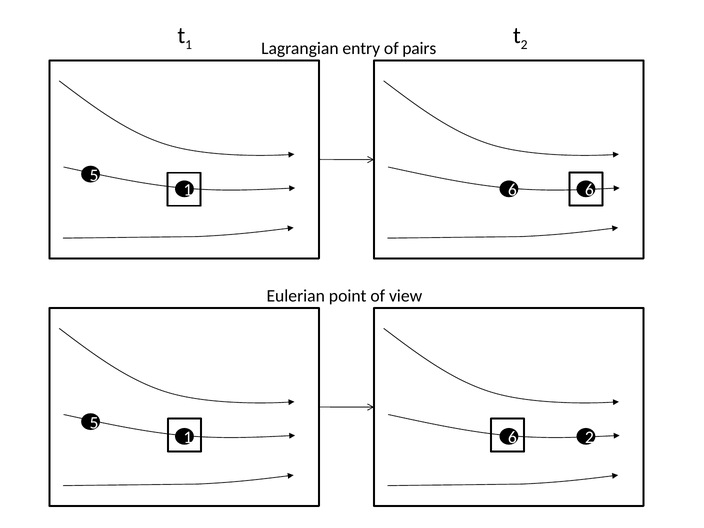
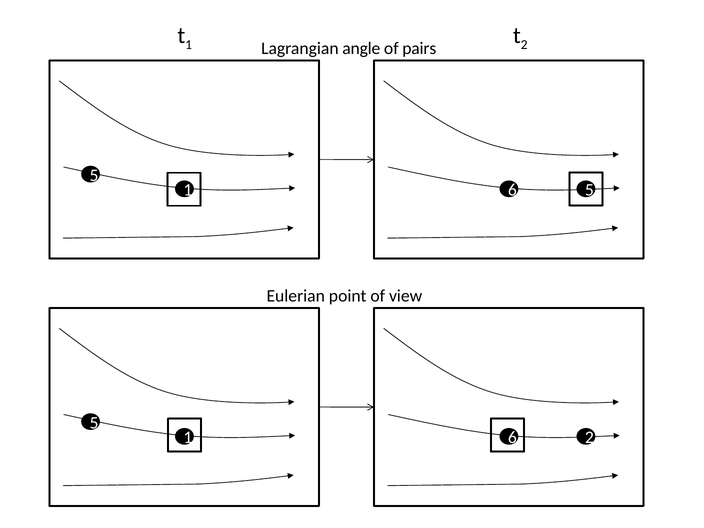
entry: entry -> angle (361, 48)
1 6: 6 -> 5 (589, 190)
